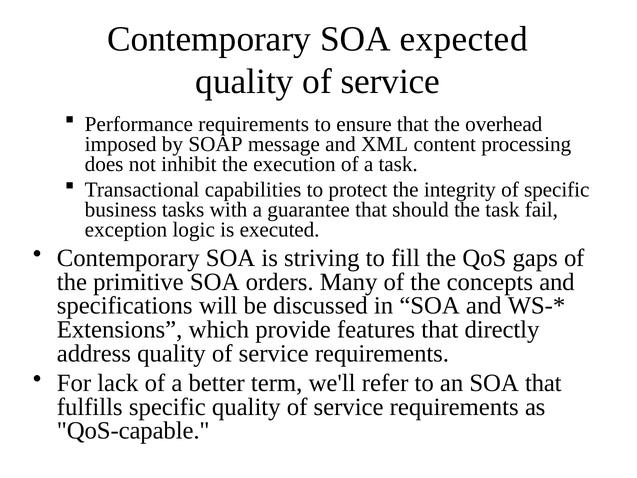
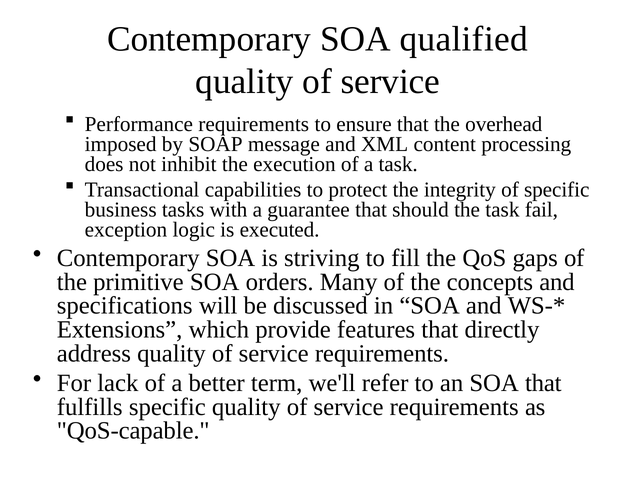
expected: expected -> qualified (464, 39)
